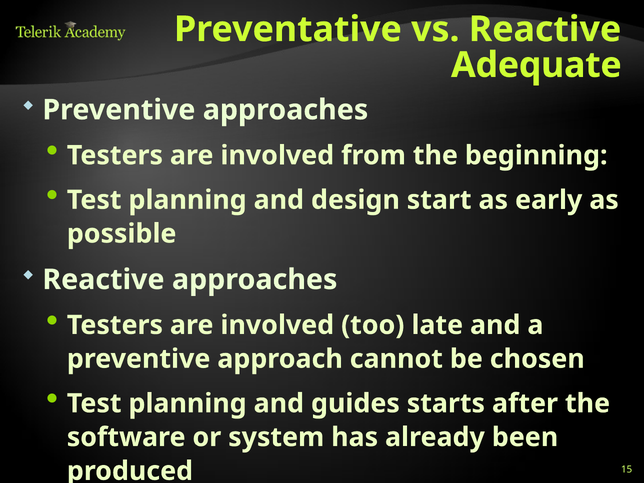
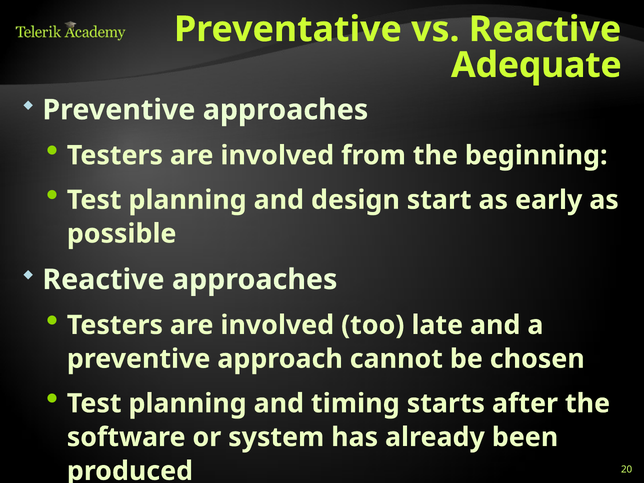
guides: guides -> timing (355, 403)
15: 15 -> 20 (627, 469)
